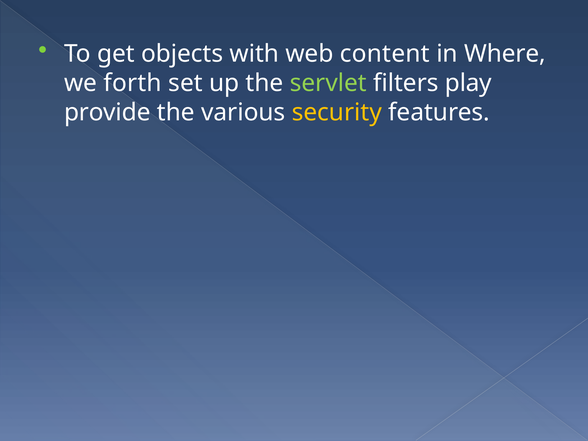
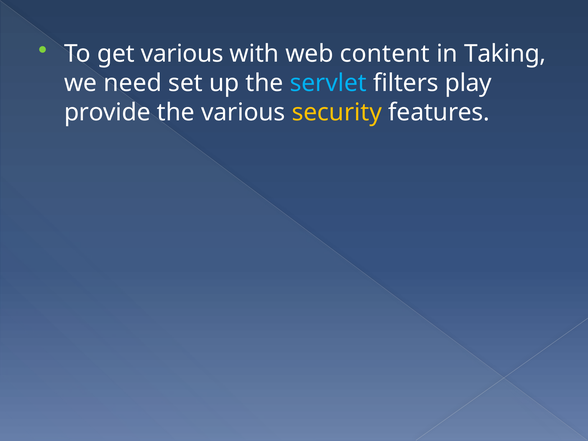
get objects: objects -> various (182, 54)
Where: Where -> Taking (505, 54)
forth: forth -> need (133, 83)
servlet colour: light green -> light blue (328, 83)
